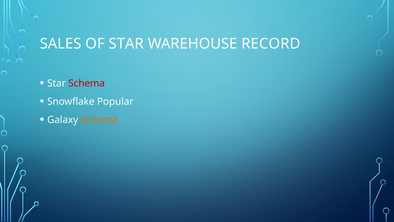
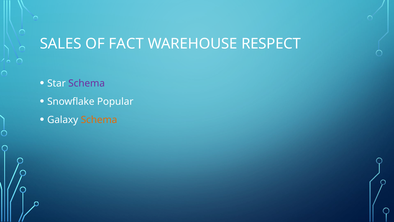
OF STAR: STAR -> FACT (126, 44)
RECORD: RECORD -> RESPECT (271, 44)
Schema colour: red -> purple (87, 83)
